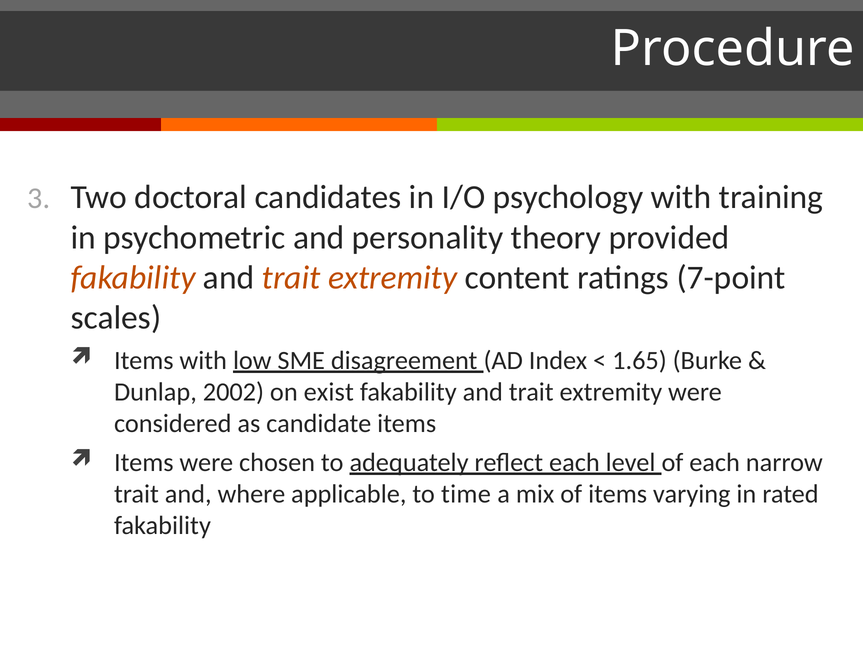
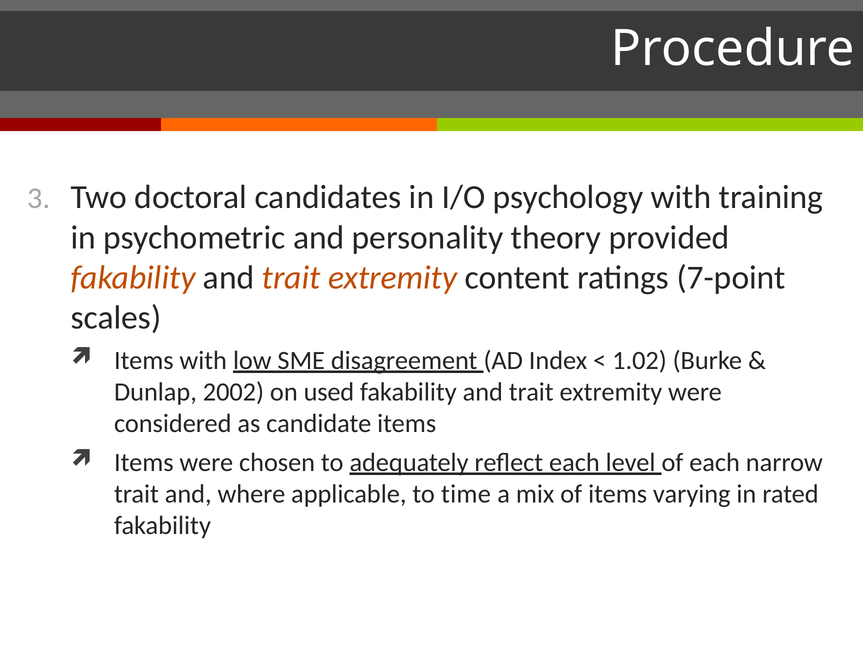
1.65: 1.65 -> 1.02 (639, 361)
exist: exist -> used (329, 392)
